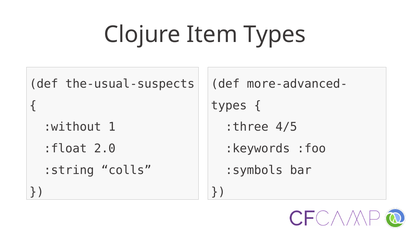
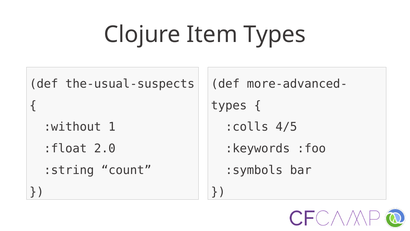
:three: :three -> :colls (247, 127)
colls: colls -> count (126, 170)
